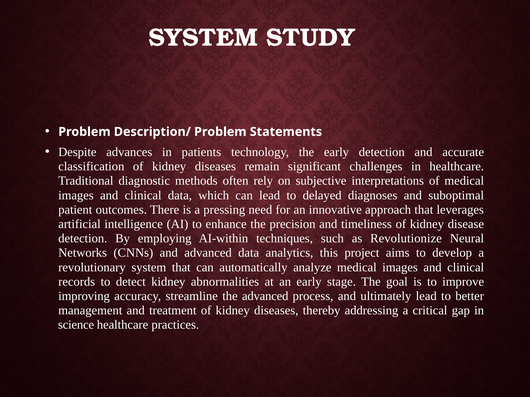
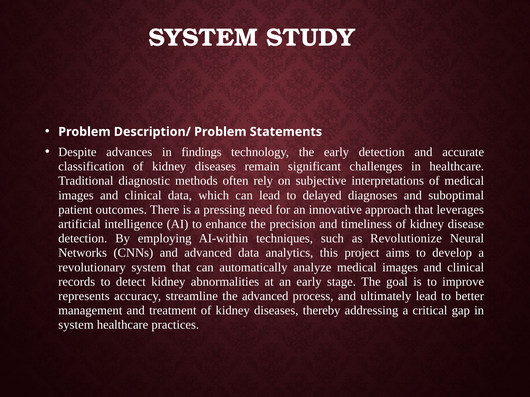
patients: patients -> findings (202, 152)
improving: improving -> represents (84, 296)
science: science -> system (76, 325)
